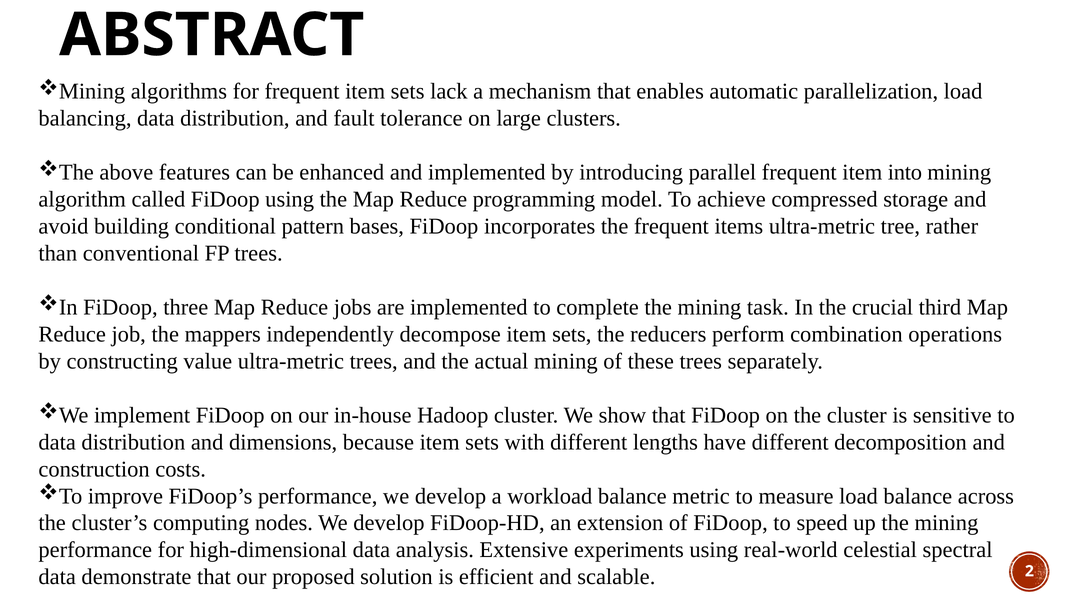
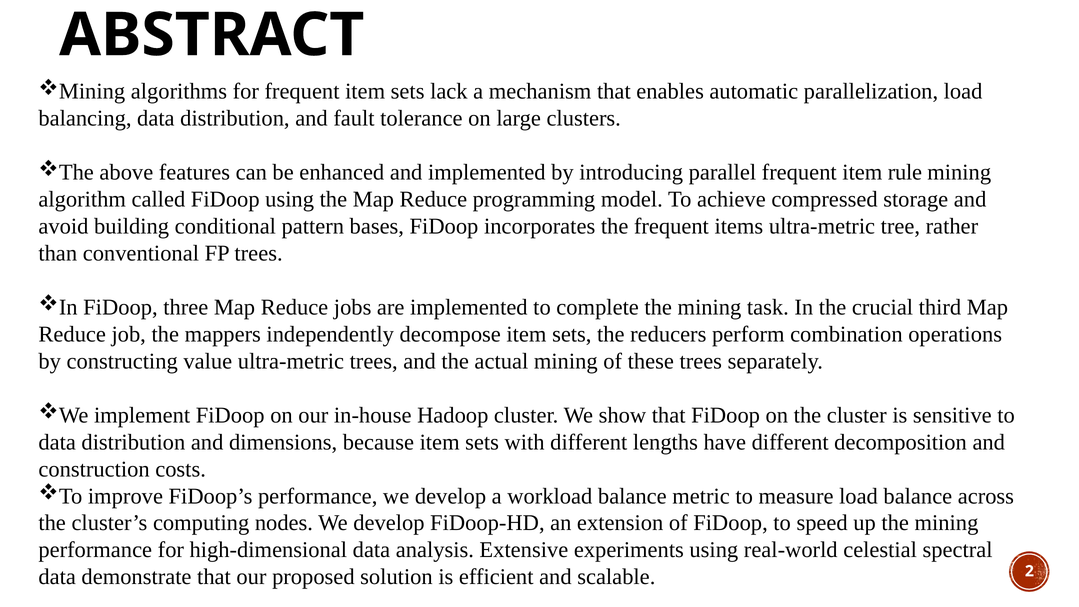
into: into -> rule (905, 172)
